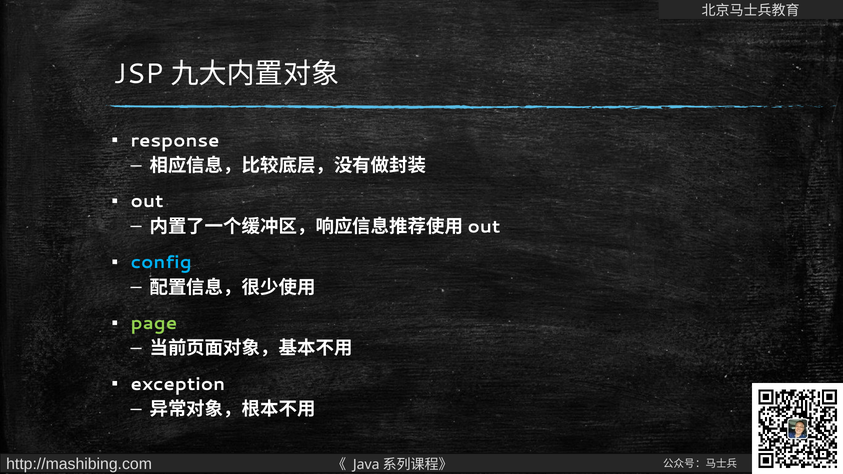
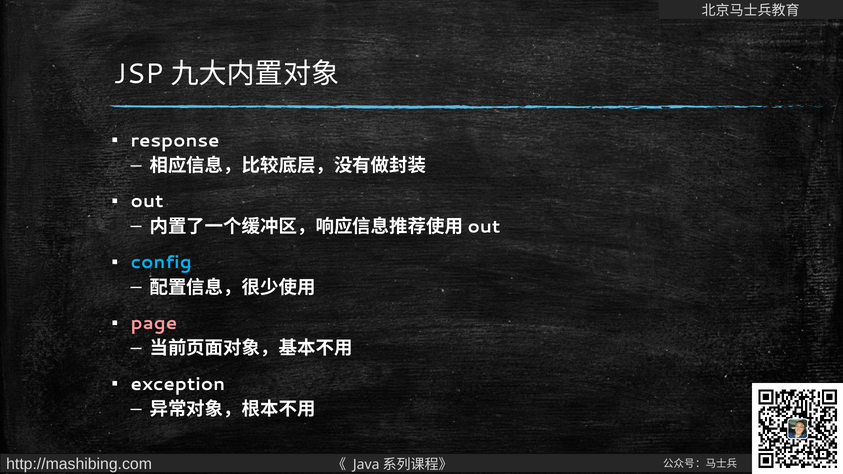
page colour: light green -> pink (154, 323)
